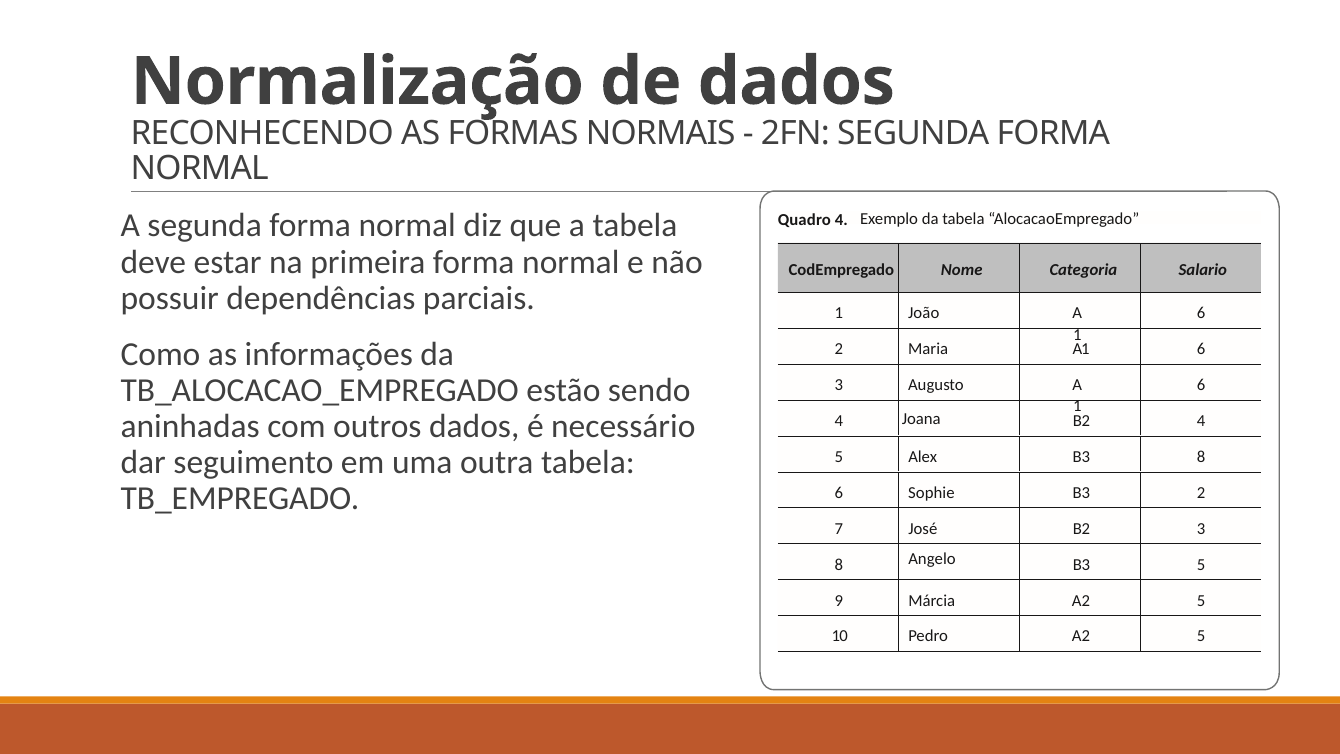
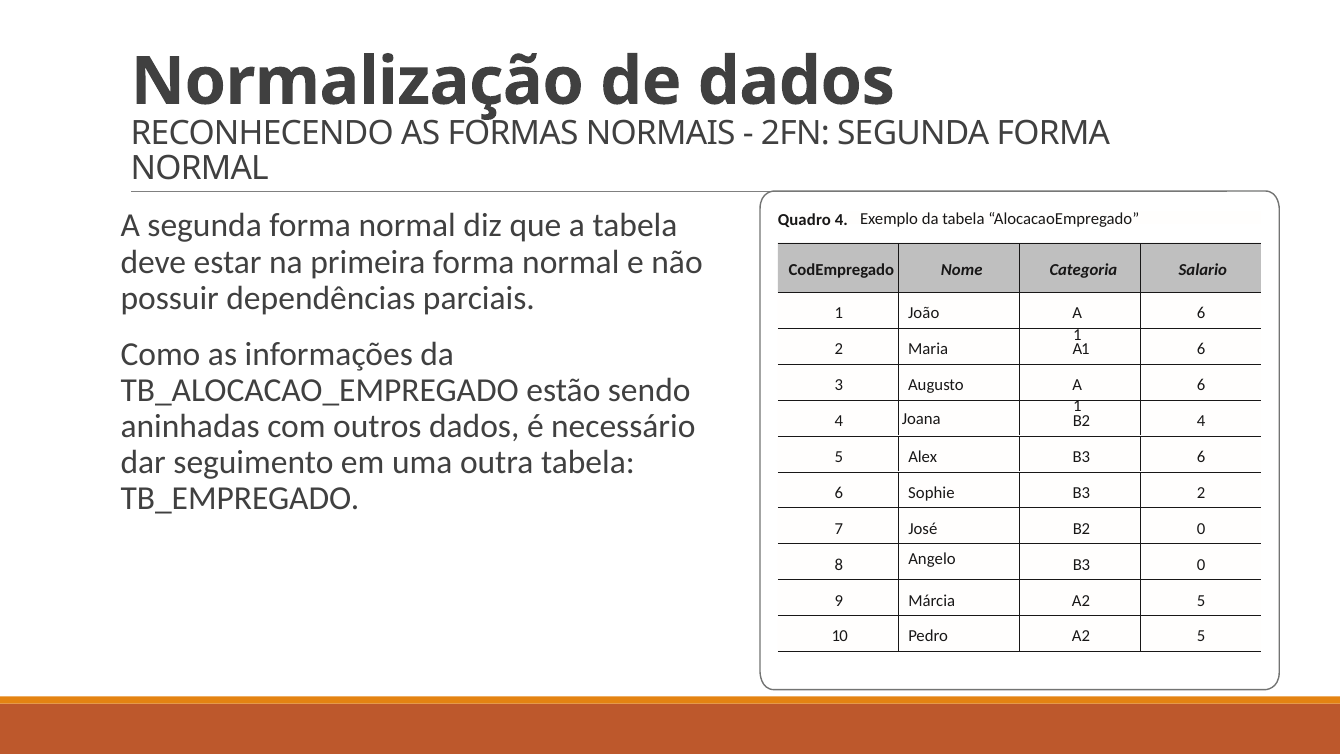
B3 8: 8 -> 6 (1201, 457)
B2 3: 3 -> 0 (1201, 528)
B3 5: 5 -> 0 (1201, 564)
